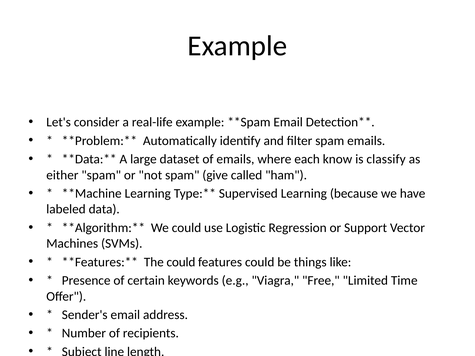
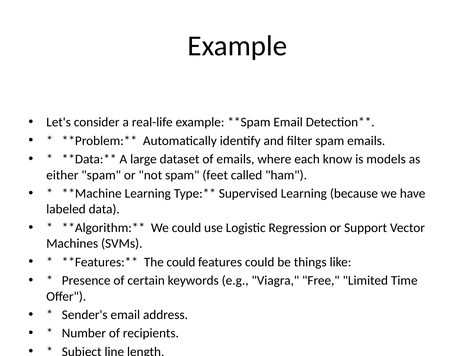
is classify: classify -> models (386, 159)
give: give -> feet (215, 175)
